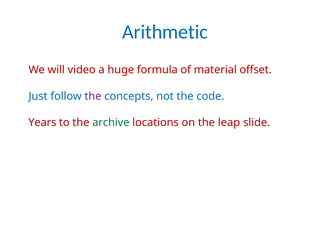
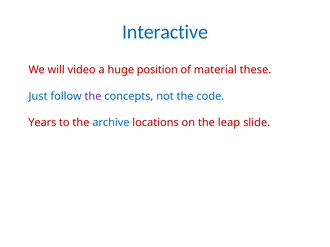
Arithmetic: Arithmetic -> Interactive (165, 32)
formula: formula -> position (157, 70)
offset: offset -> these (255, 70)
archive colour: green -> blue (111, 123)
